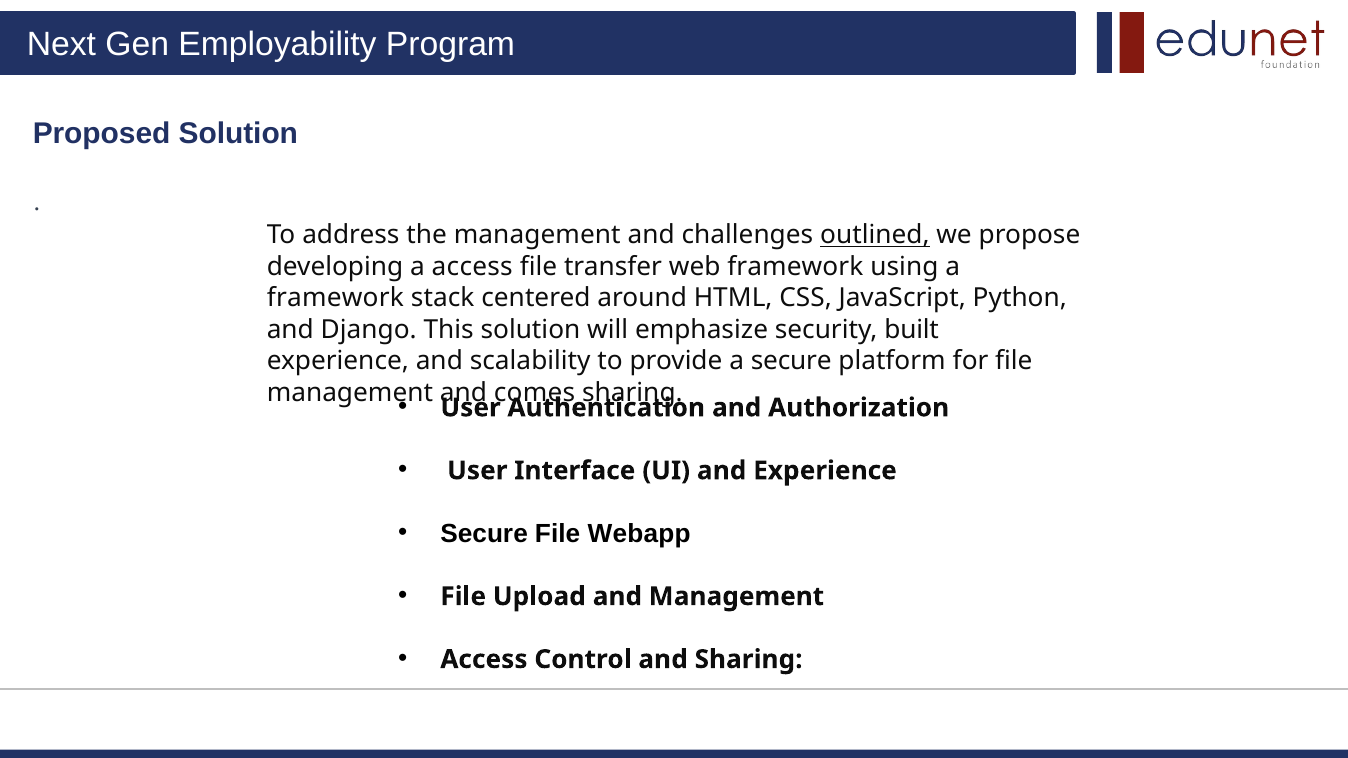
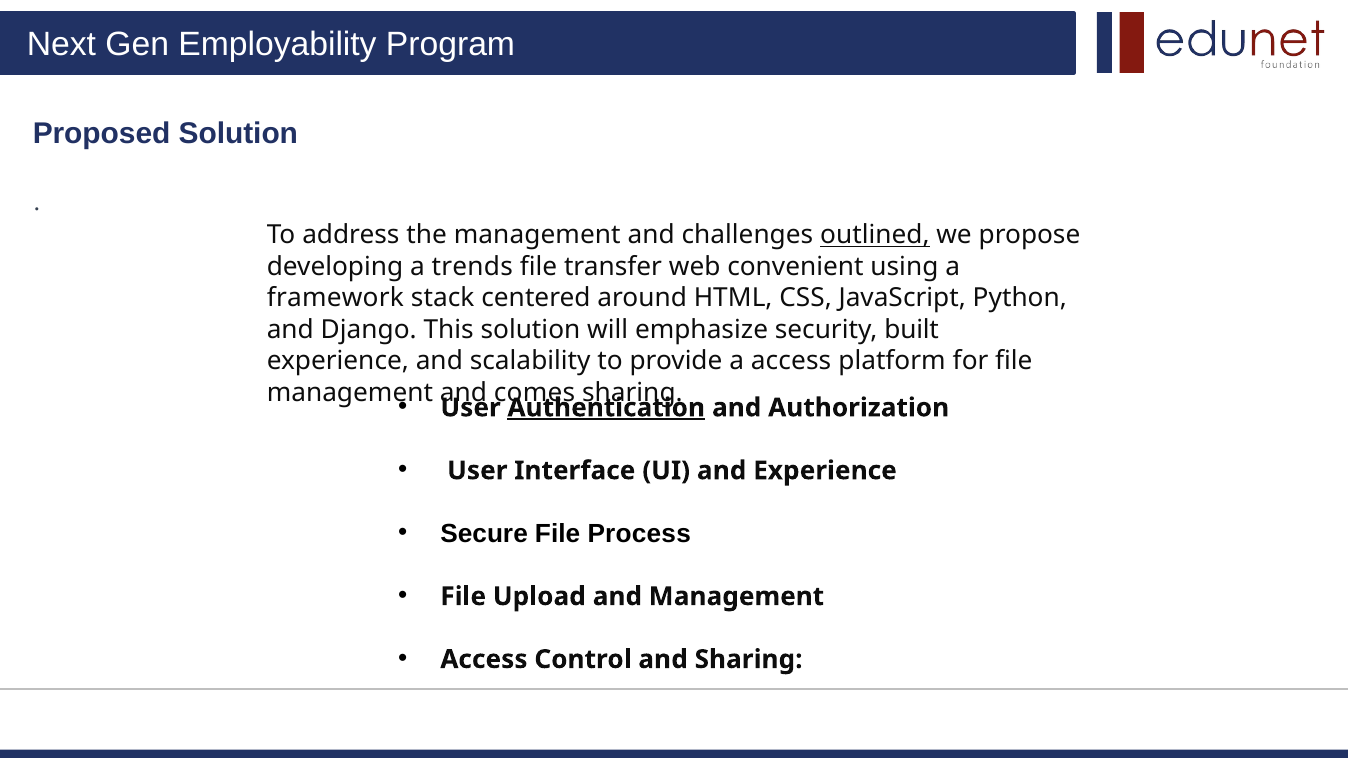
a access: access -> trends (472, 267)
web framework: framework -> convenient (795, 267)
a secure: secure -> access (791, 361)
Authentication underline: none -> present (606, 408)
Webapp: Webapp -> Process (639, 534)
